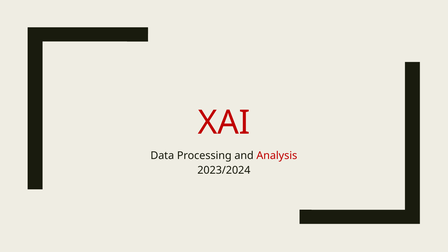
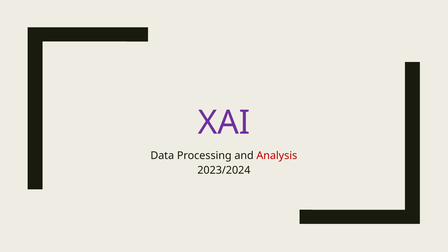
XAI colour: red -> purple (224, 123)
